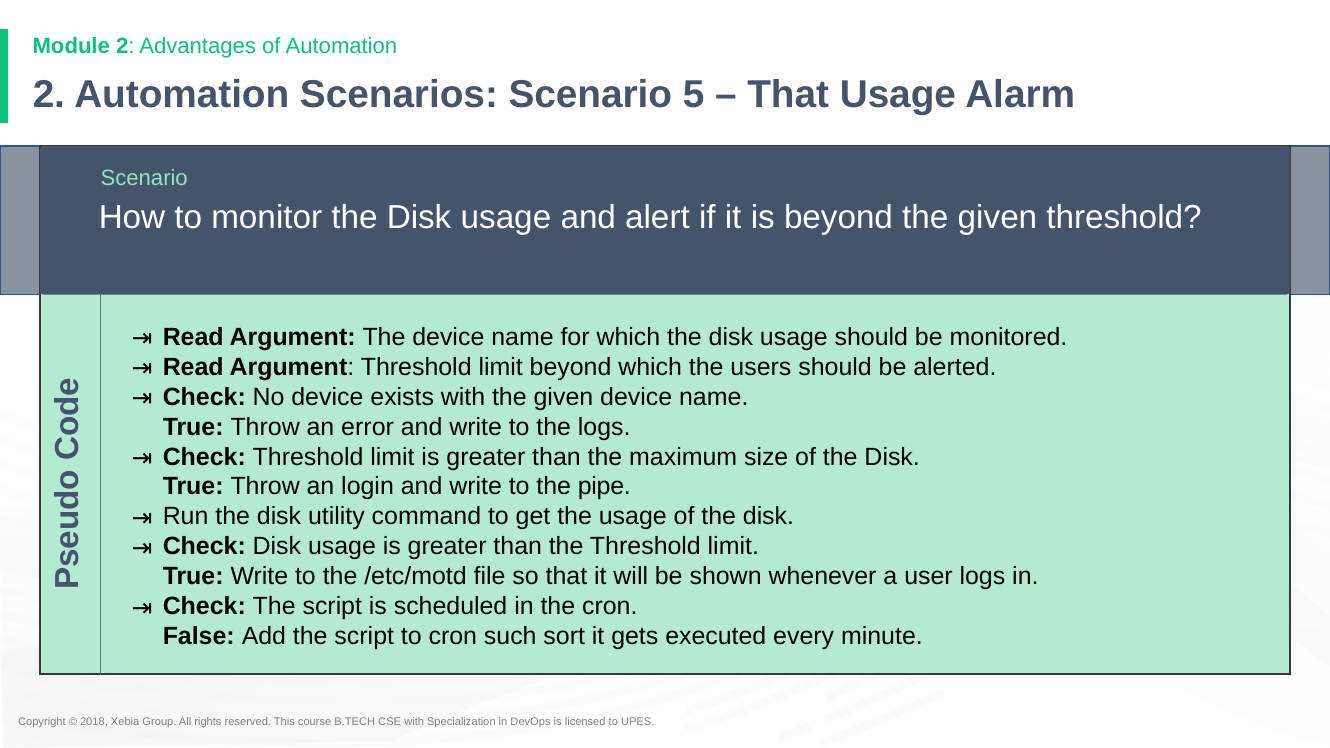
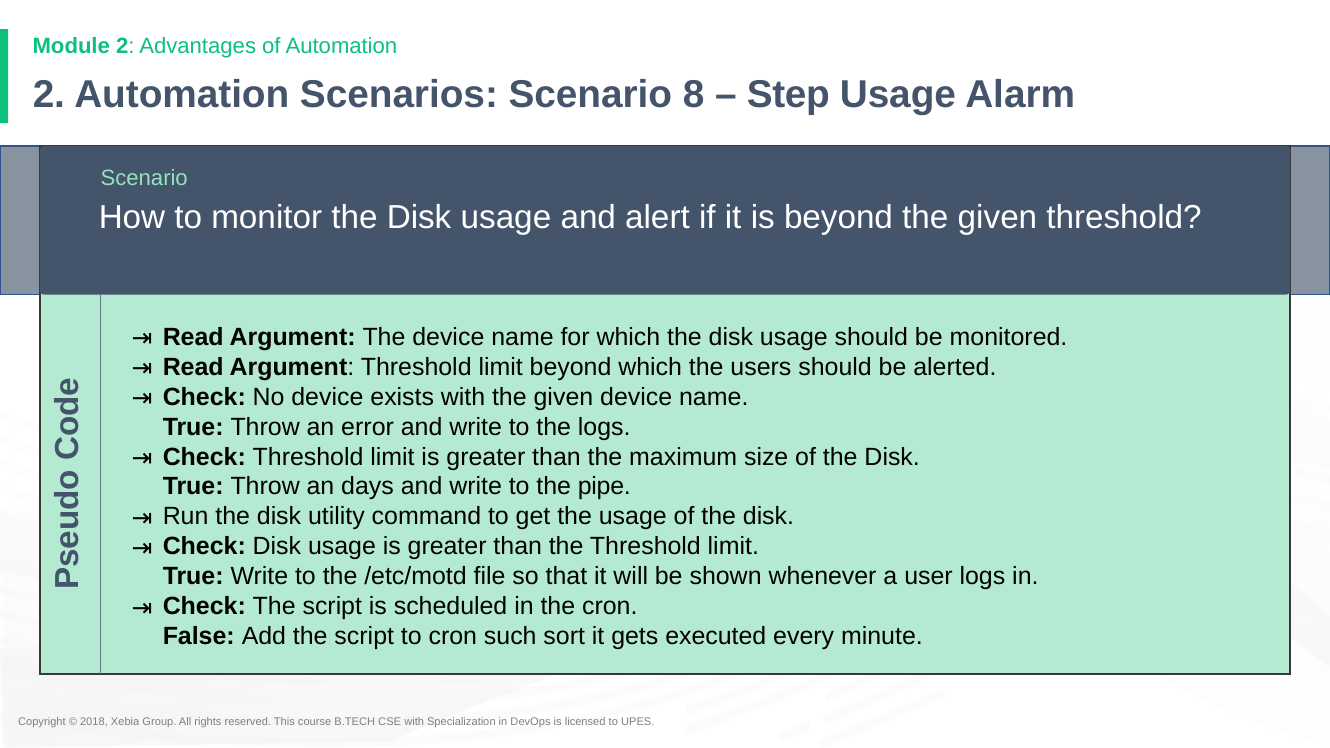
5: 5 -> 8 (694, 95)
That: That -> Step (788, 95)
login: login -> days (368, 487)
